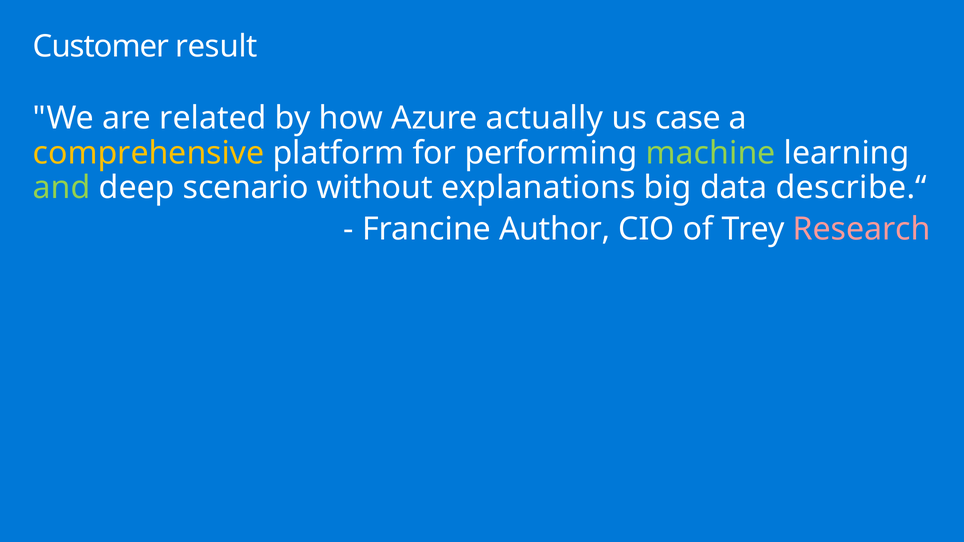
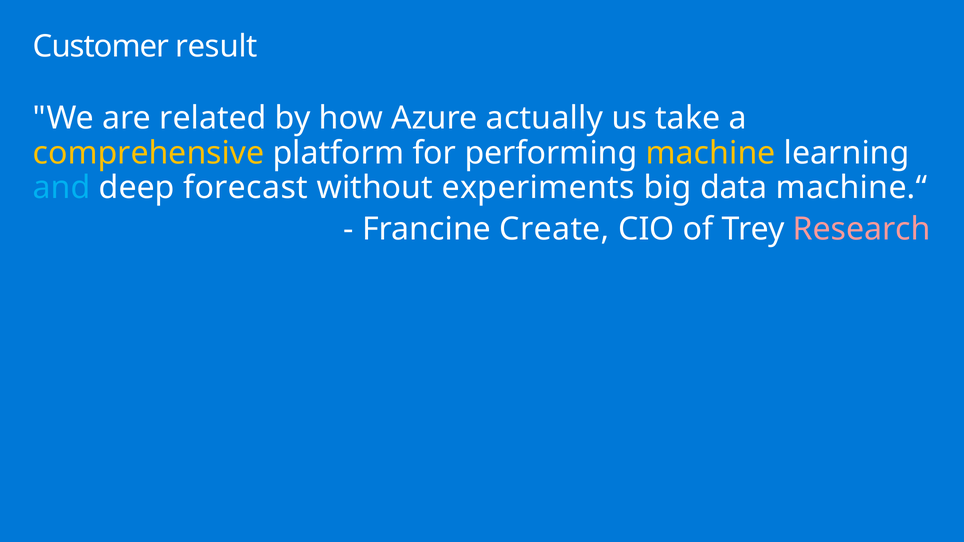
case: case -> take (688, 118)
machine colour: light green -> yellow (711, 153)
and colour: light green -> light blue (62, 188)
scenario: scenario -> forecast (246, 188)
explanations: explanations -> experiments (538, 188)
describe.“: describe.“ -> machine.“ (852, 188)
Author: Author -> Create (554, 229)
